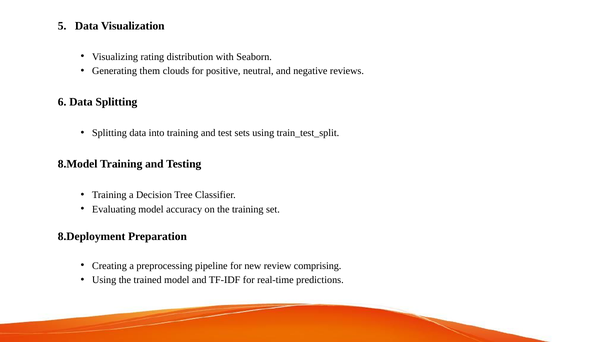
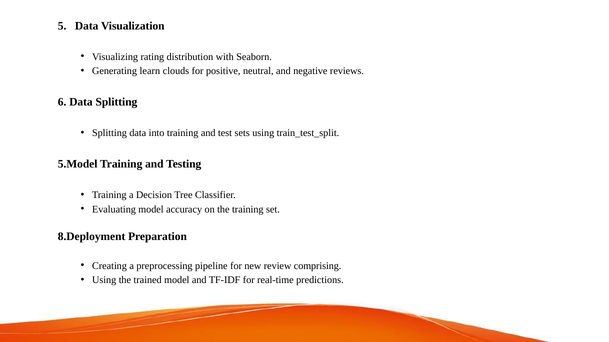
them: them -> learn (150, 71)
8.Model: 8.Model -> 5.Model (78, 164)
